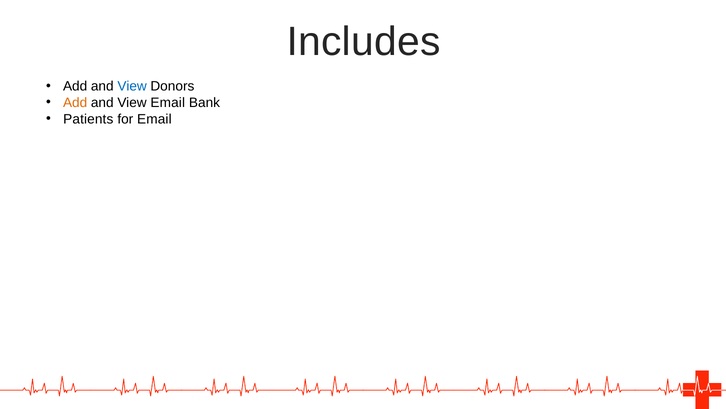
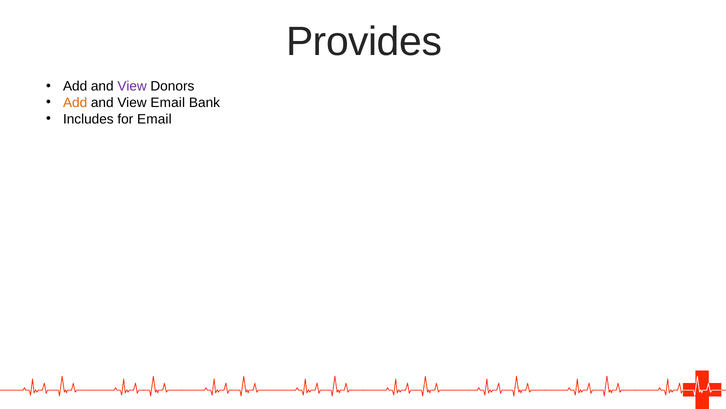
Includes: Includes -> Provides (364, 42)
View colour: blue -> purple (132, 86)
Patients: Patients -> Includes (88, 119)
